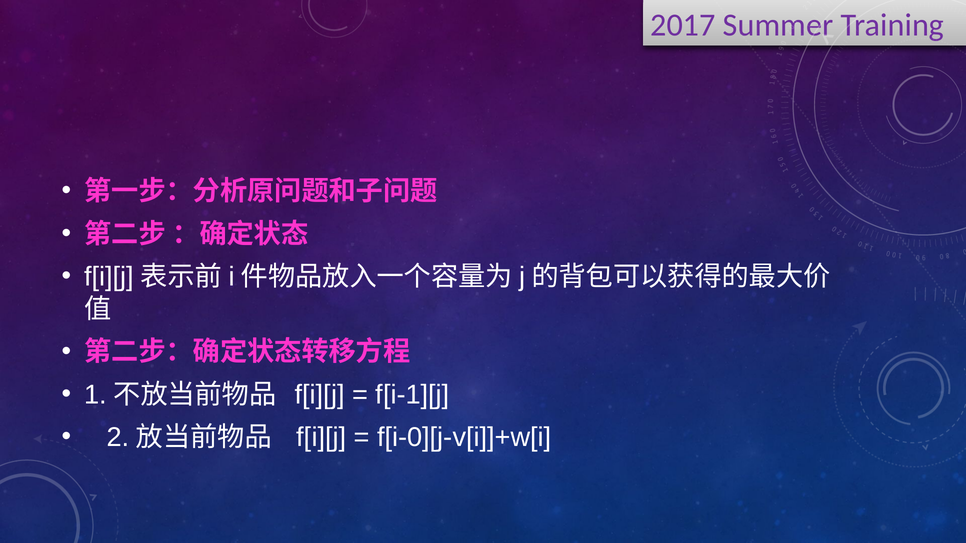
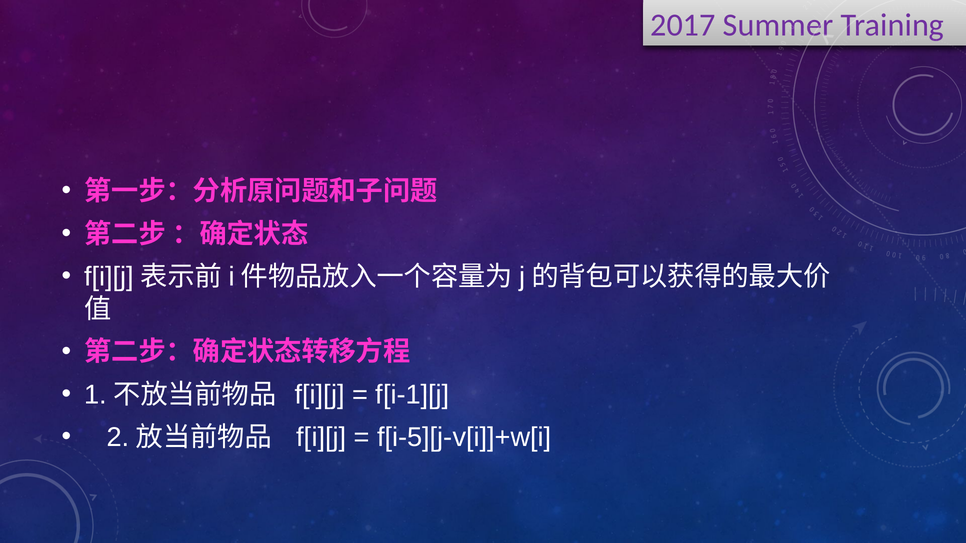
f[i-0][j-v[i]]+w[i: f[i-0][j-v[i]]+w[i -> f[i-5][j-v[i]]+w[i (464, 438)
